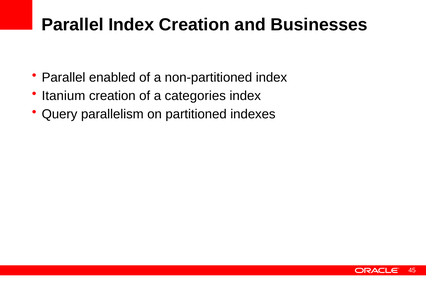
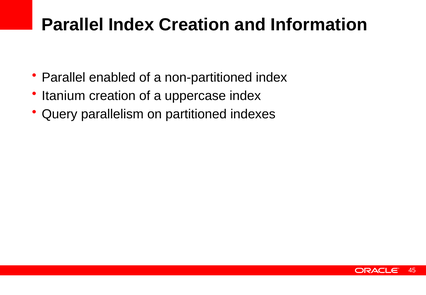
Businesses: Businesses -> Information (319, 25)
categories: categories -> uppercase (195, 96)
